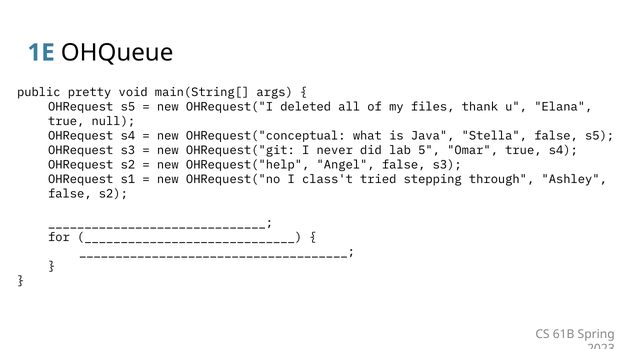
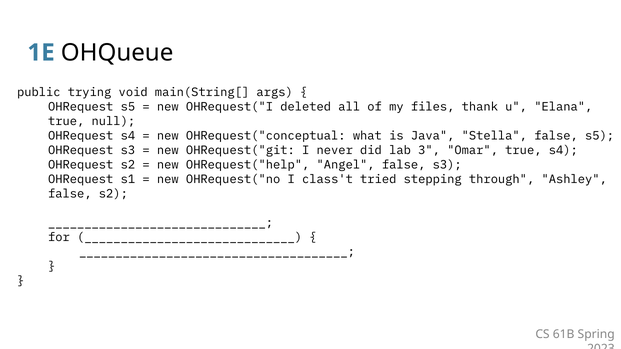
pretty: pretty -> trying (90, 93)
5: 5 -> 3 (429, 151)
